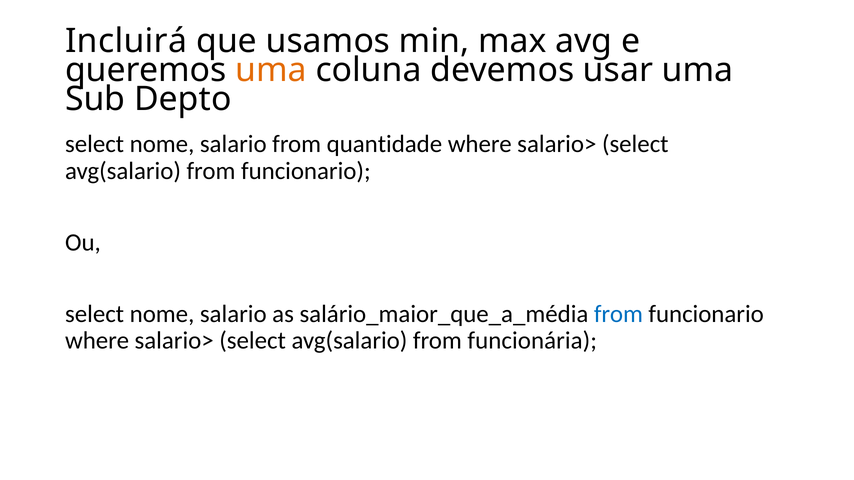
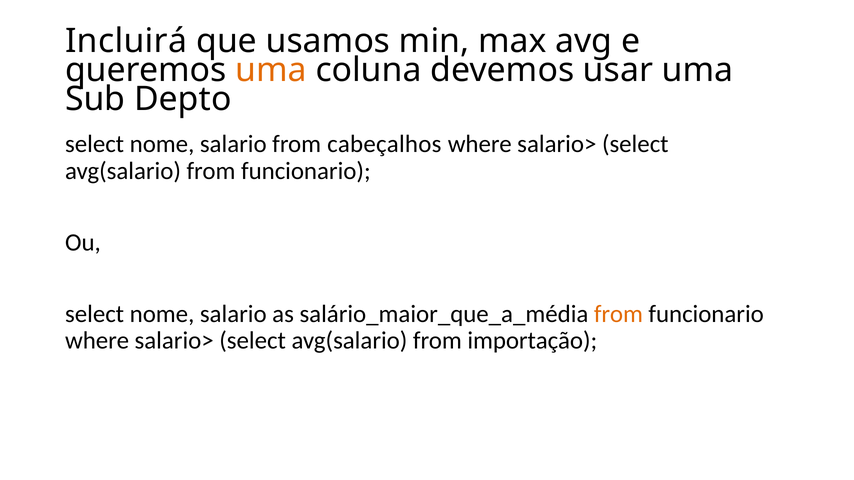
quantidade: quantidade -> cabeçalhos (384, 144)
from colour: blue -> orange (618, 314)
funcionária: funcionária -> importação (532, 341)
